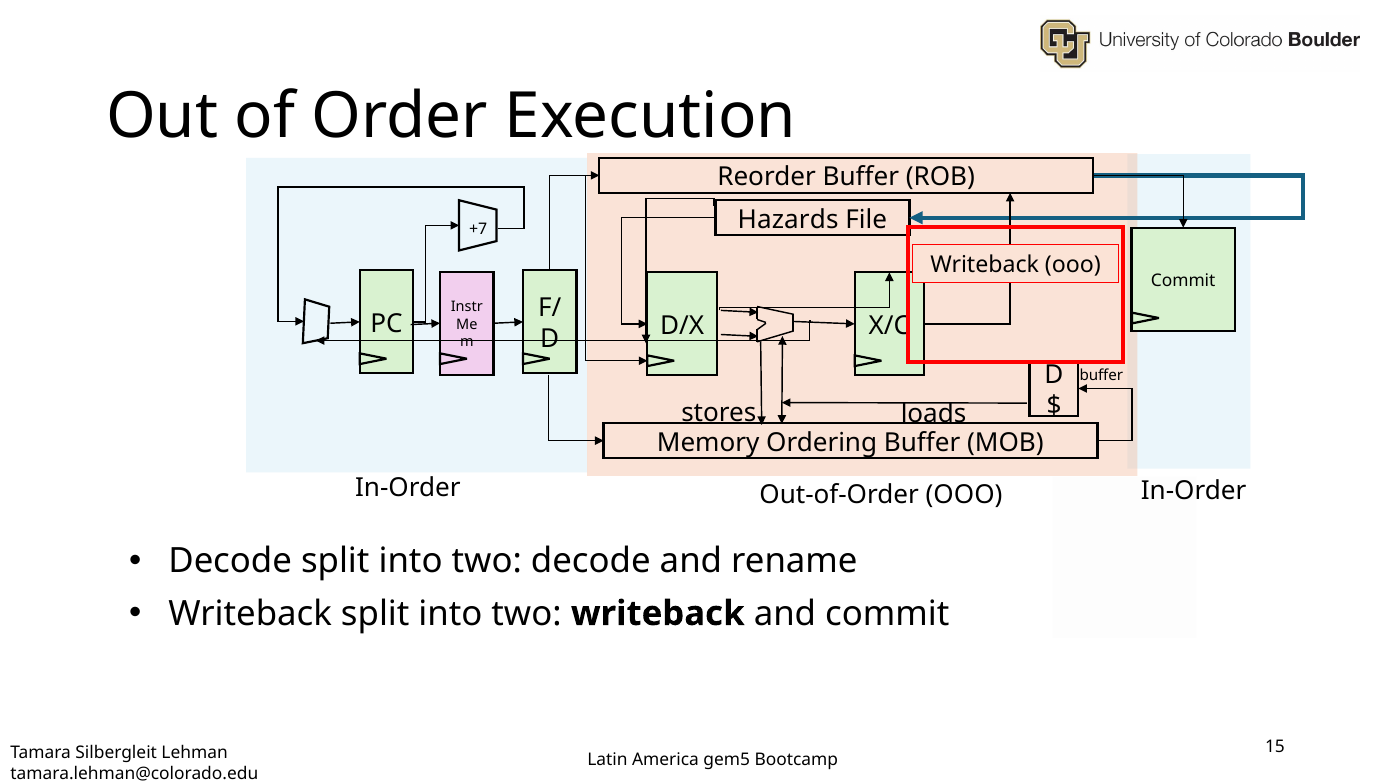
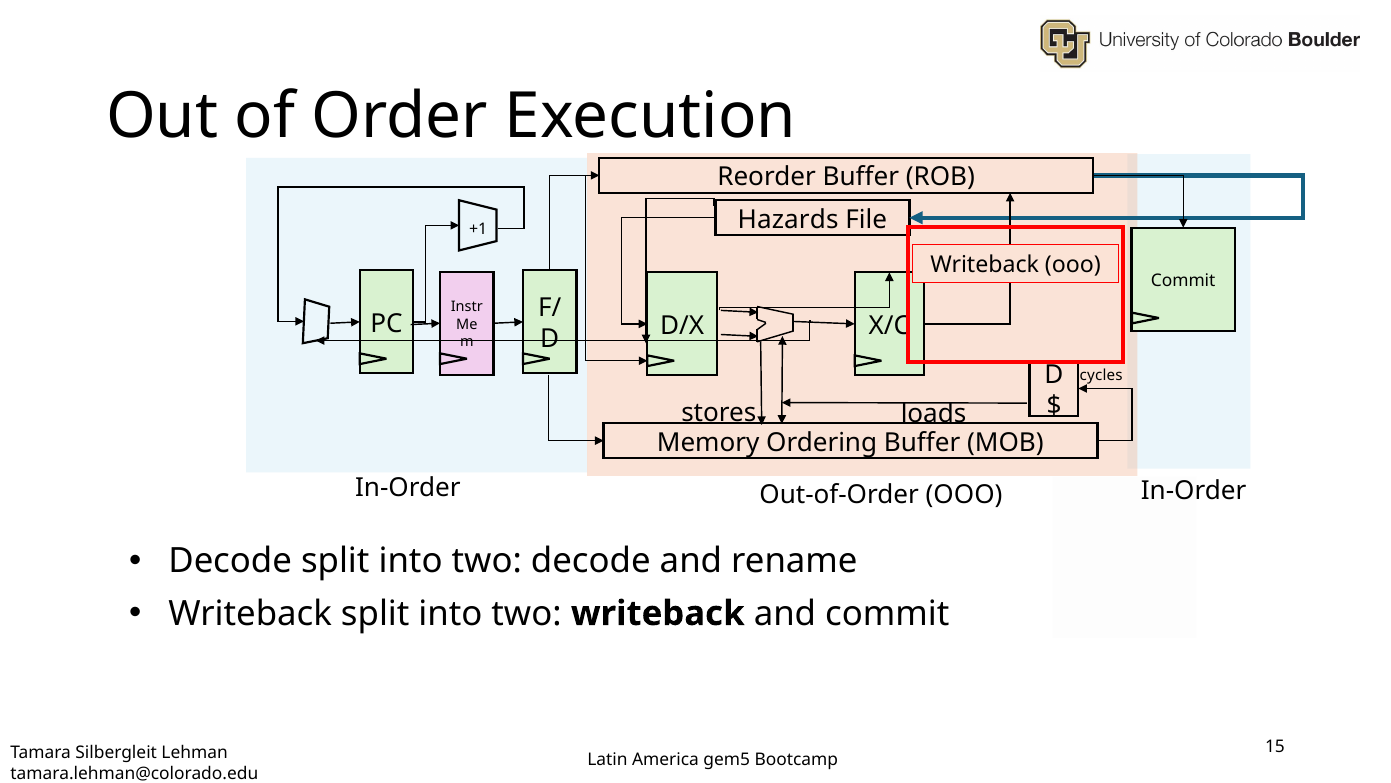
+7: +7 -> +1 (478, 229)
buffer: buffer -> cycles (1101, 375)
